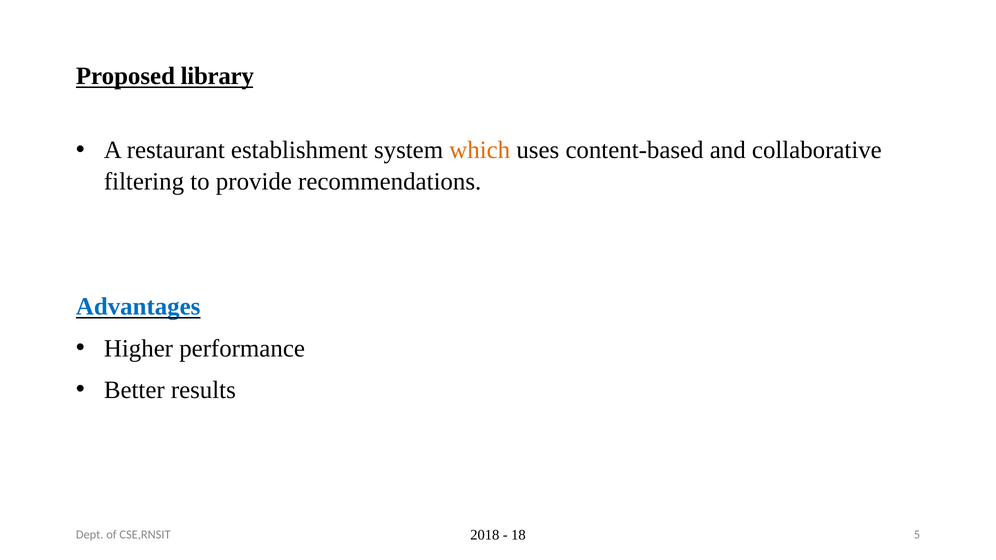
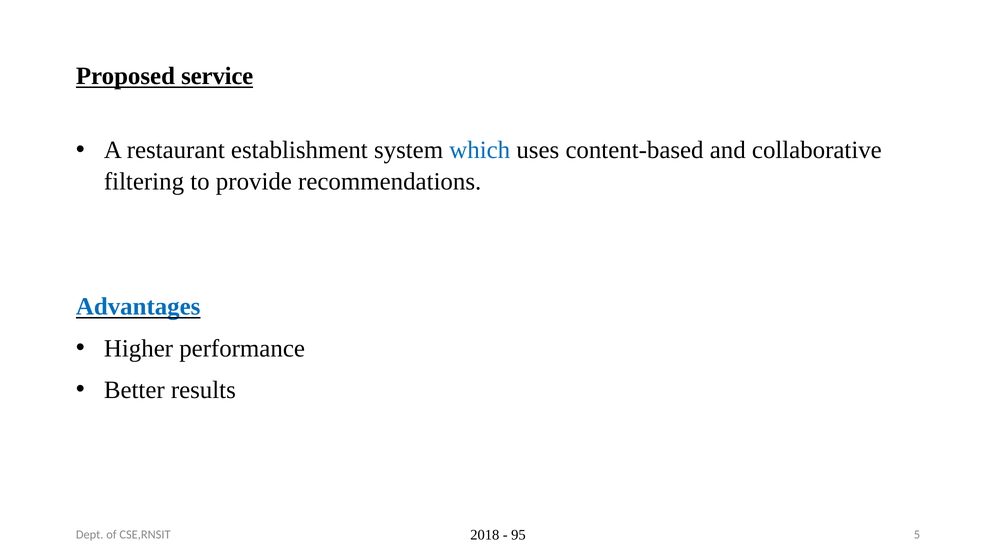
library: library -> service (217, 76)
which colour: orange -> blue (480, 150)
18: 18 -> 95 (518, 535)
